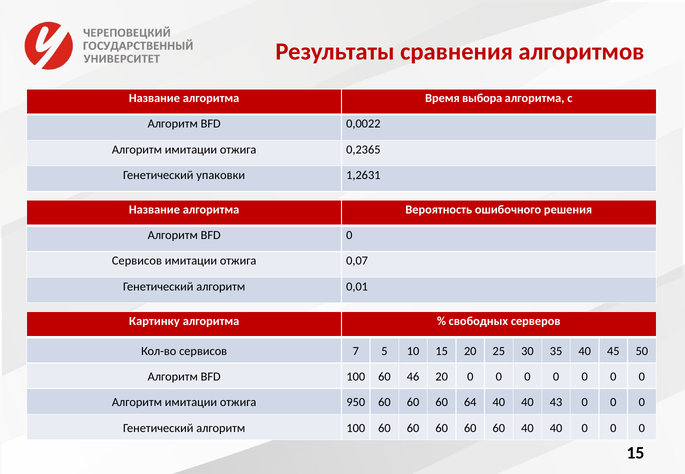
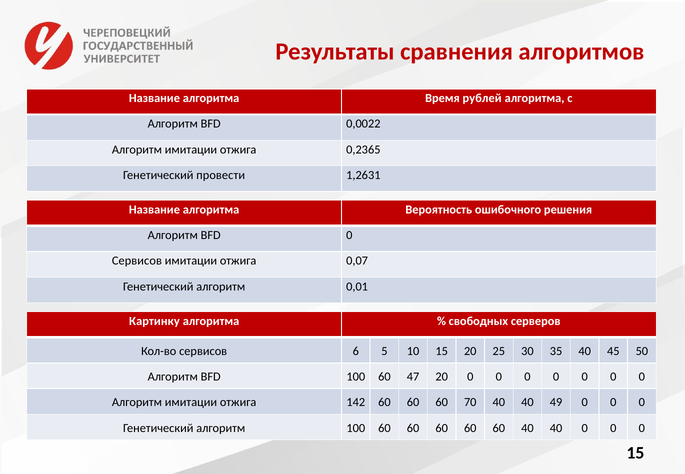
выбора: выбора -> рублей (482, 98)
упаковки: упаковки -> провести (221, 175)
7: 7 -> 6 (356, 351)
46: 46 -> 47 (413, 377)
950: 950 -> 142 (356, 403)
64: 64 -> 70 (470, 403)
43: 43 -> 49 (556, 403)
